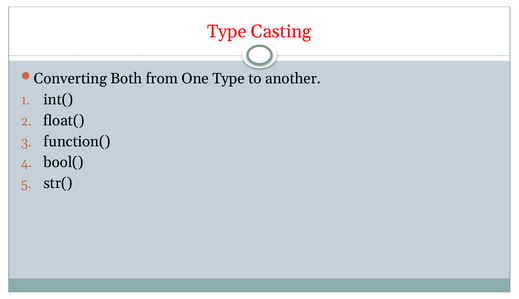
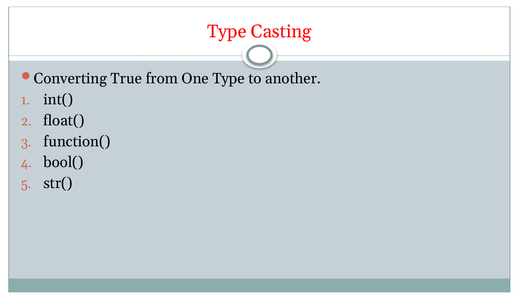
Both: Both -> True (126, 79)
